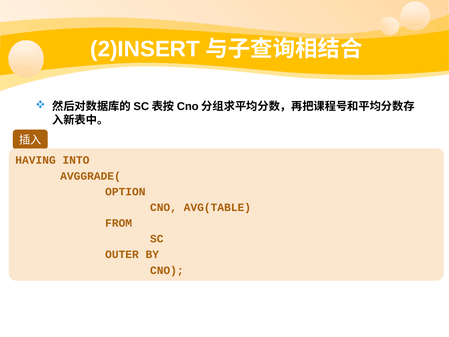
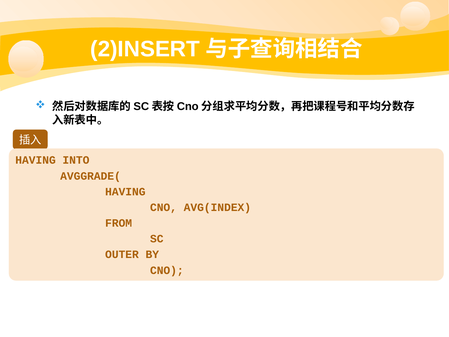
OPTION: OPTION -> HAVING (125, 192)
AVG(TABLE: AVG(TABLE -> AVG(INDEX (217, 207)
